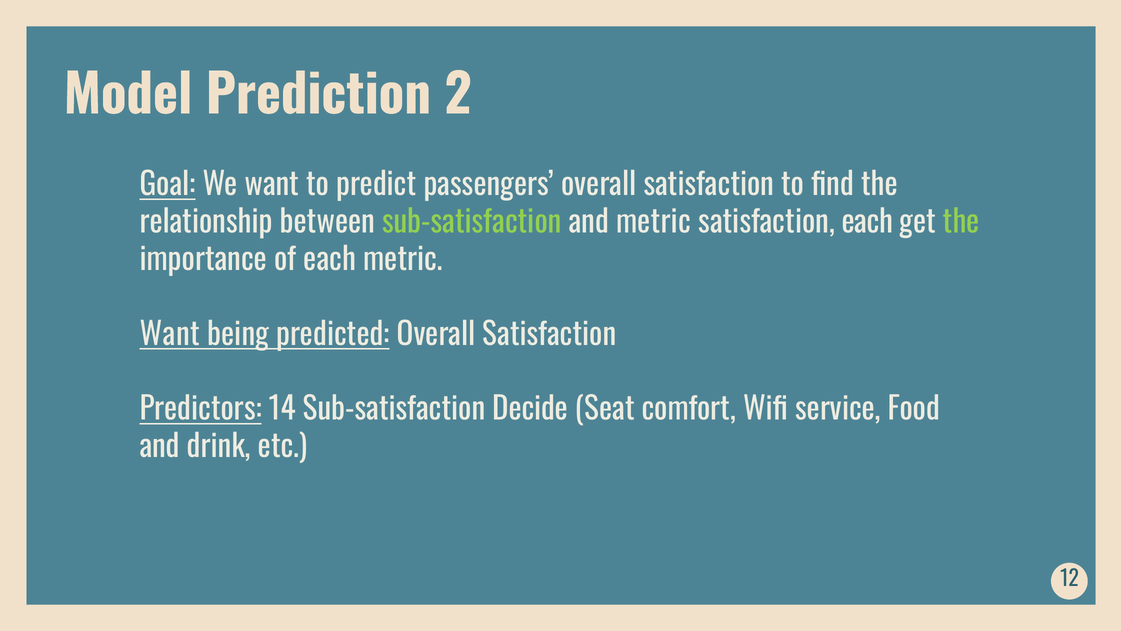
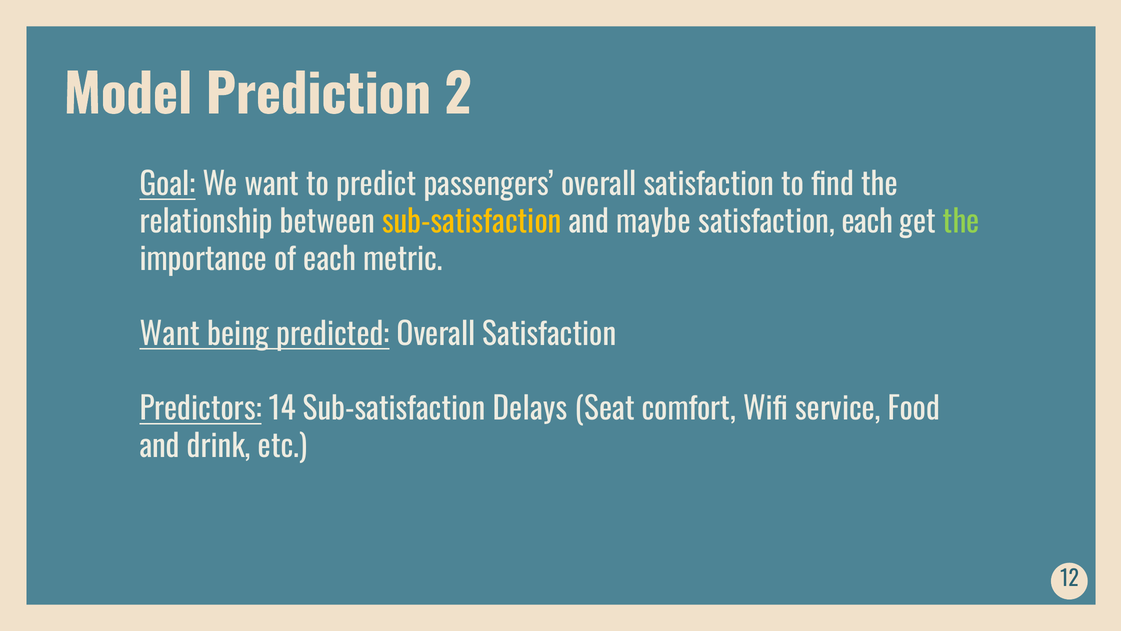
sub-satisfaction colour: light green -> yellow (472, 222)
and metric: metric -> maybe (653, 222)
Decide: Decide -> Delays (530, 409)
